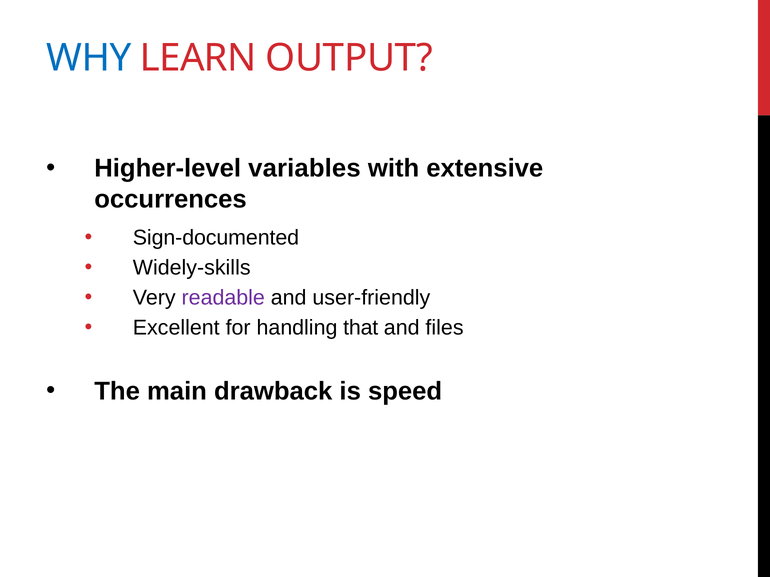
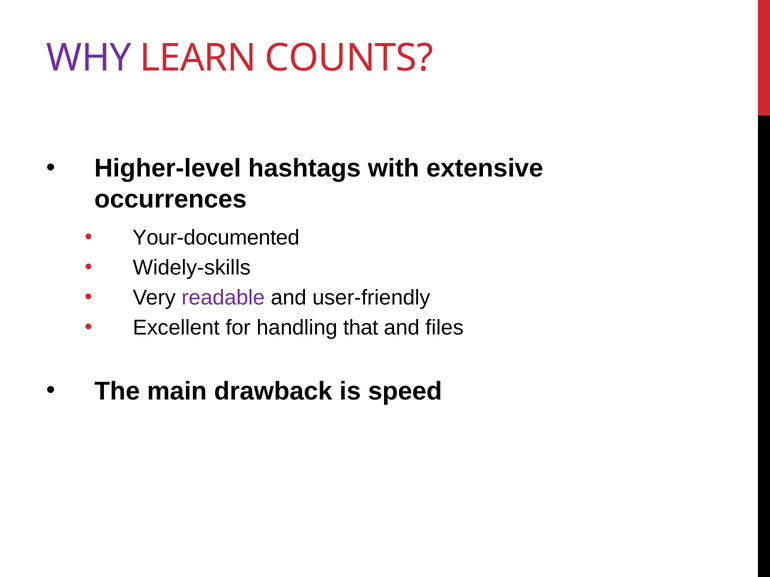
WHY colour: blue -> purple (89, 58)
OUTPUT: OUTPUT -> COUNTS (349, 58)
variables: variables -> hashtags (305, 169)
Sign-documented: Sign-documented -> Your-documented (216, 238)
